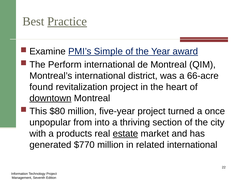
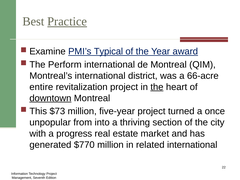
Simple: Simple -> Typical (108, 51)
found: found -> entire (41, 87)
the underline: none -> present (157, 87)
$80: $80 -> $73 (57, 111)
products: products -> progress (74, 134)
estate underline: present -> none (125, 134)
